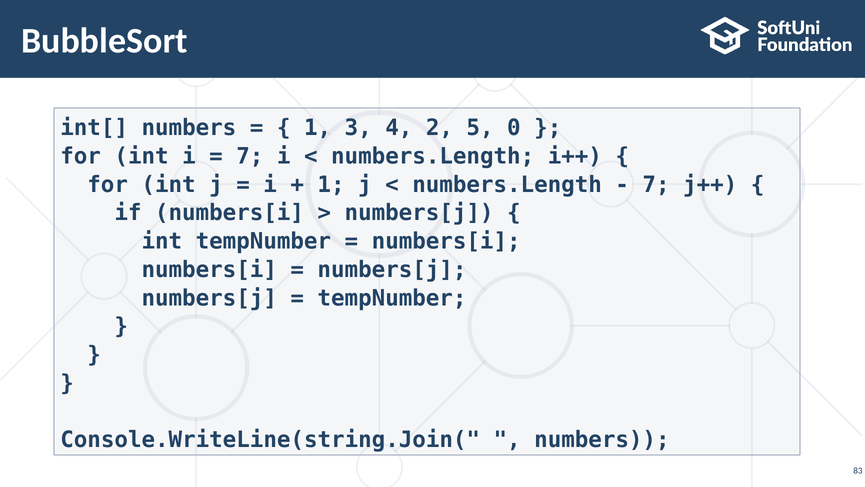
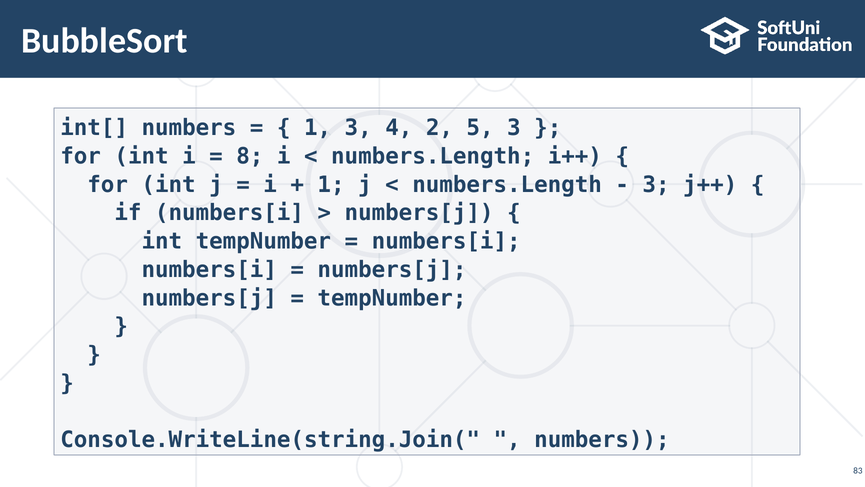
5 0: 0 -> 3 (514, 128)
7: 7 -> 8 (250, 156)
7: 7 -> 3 (656, 184)
